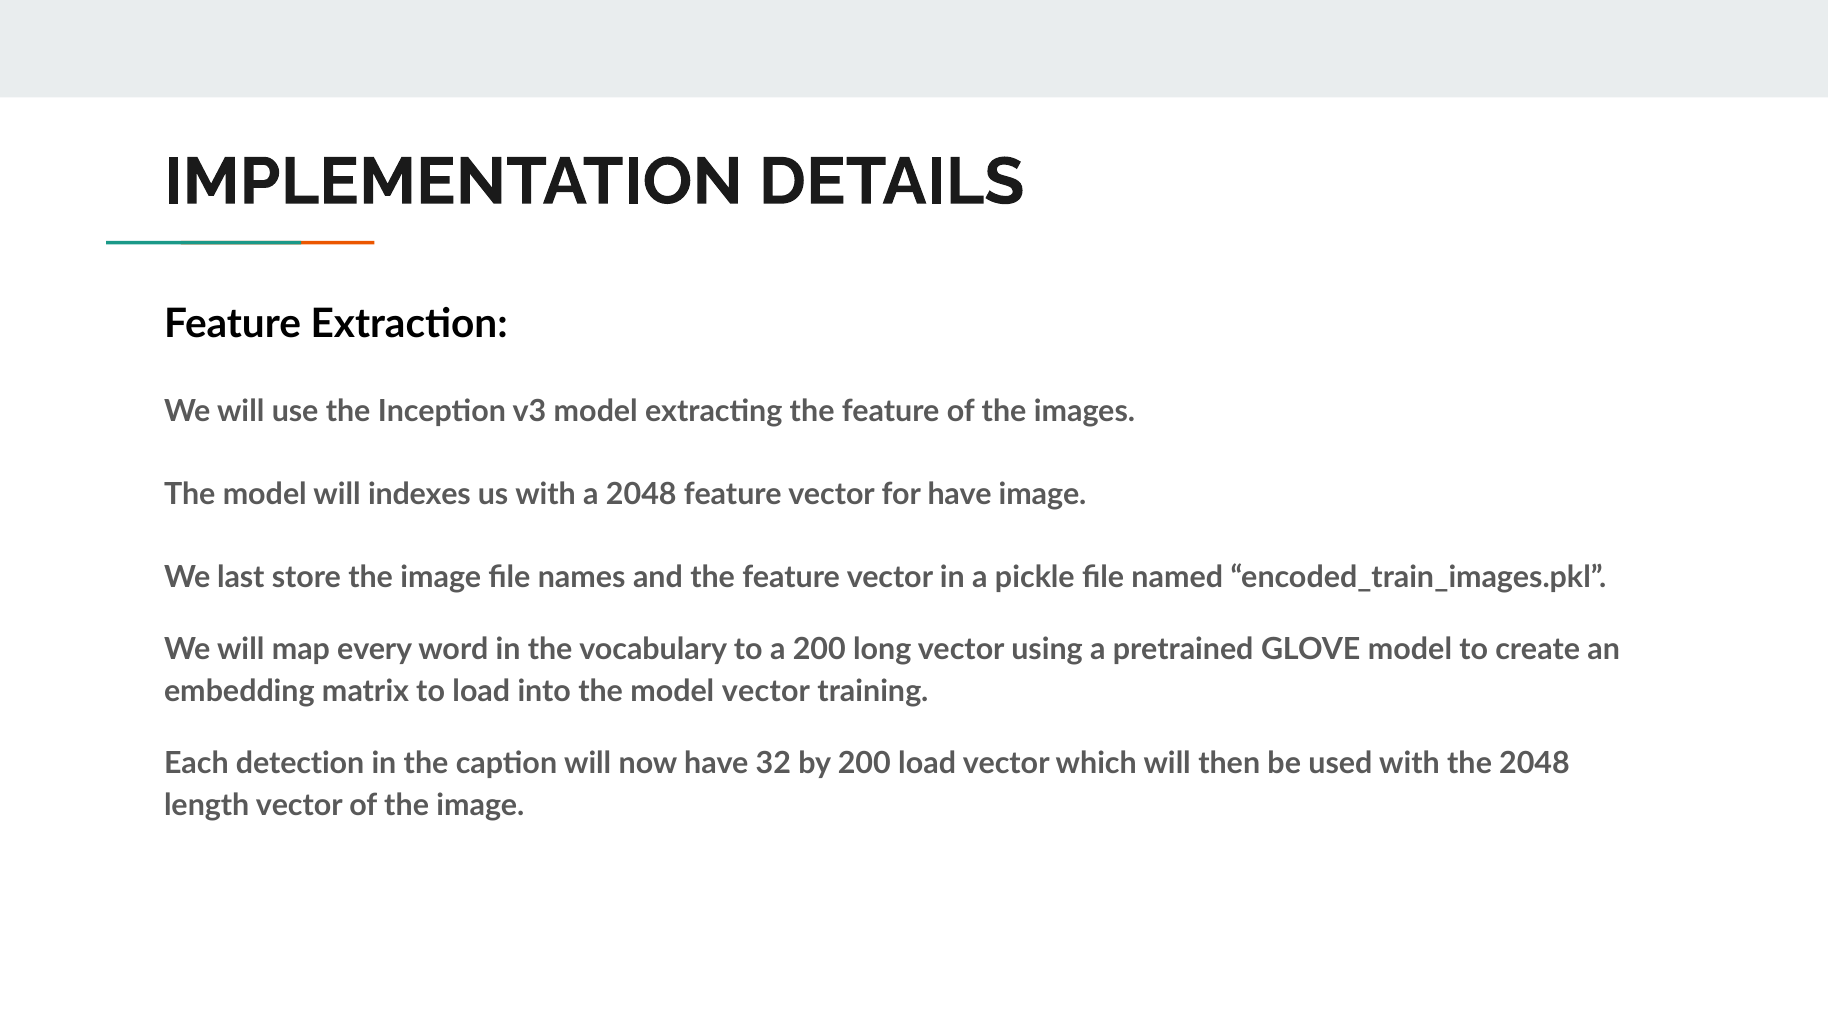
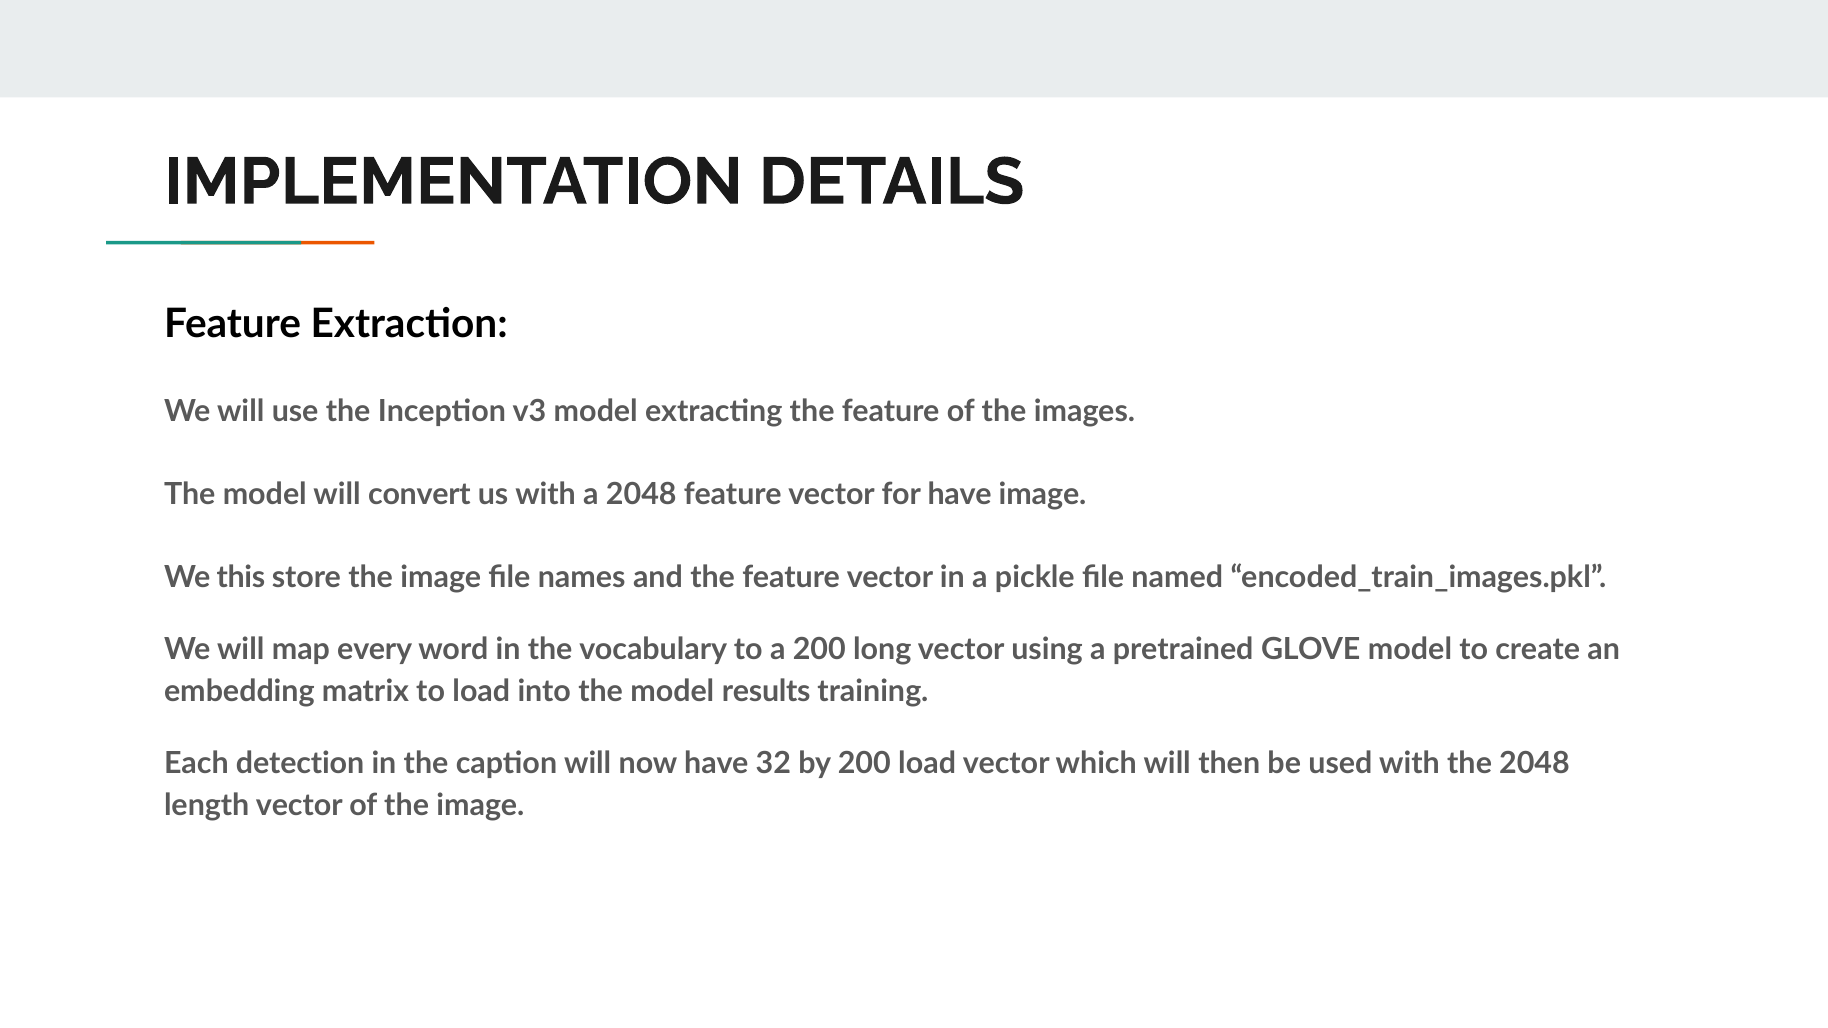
indexes: indexes -> convert (419, 495)
last: last -> this (241, 577)
model vector: vector -> results (766, 692)
